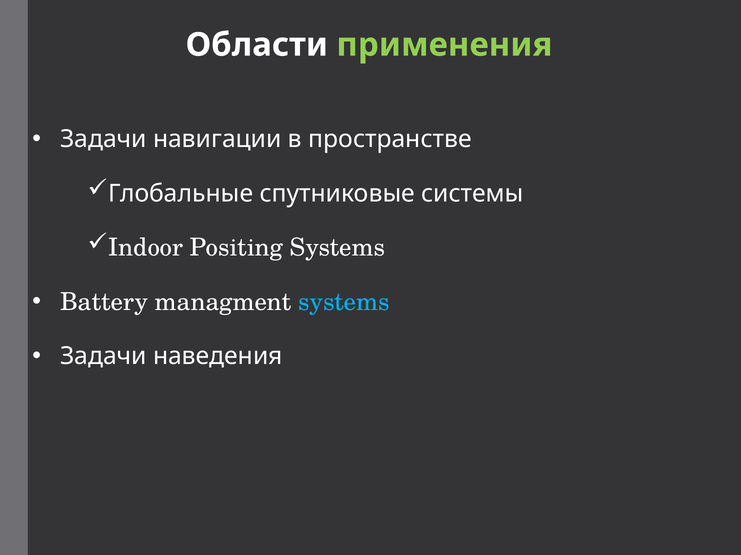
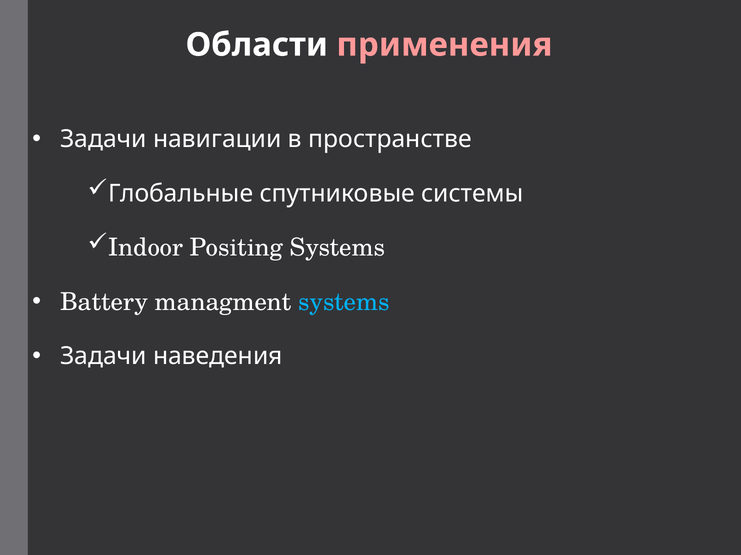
применения colour: light green -> pink (444, 45)
